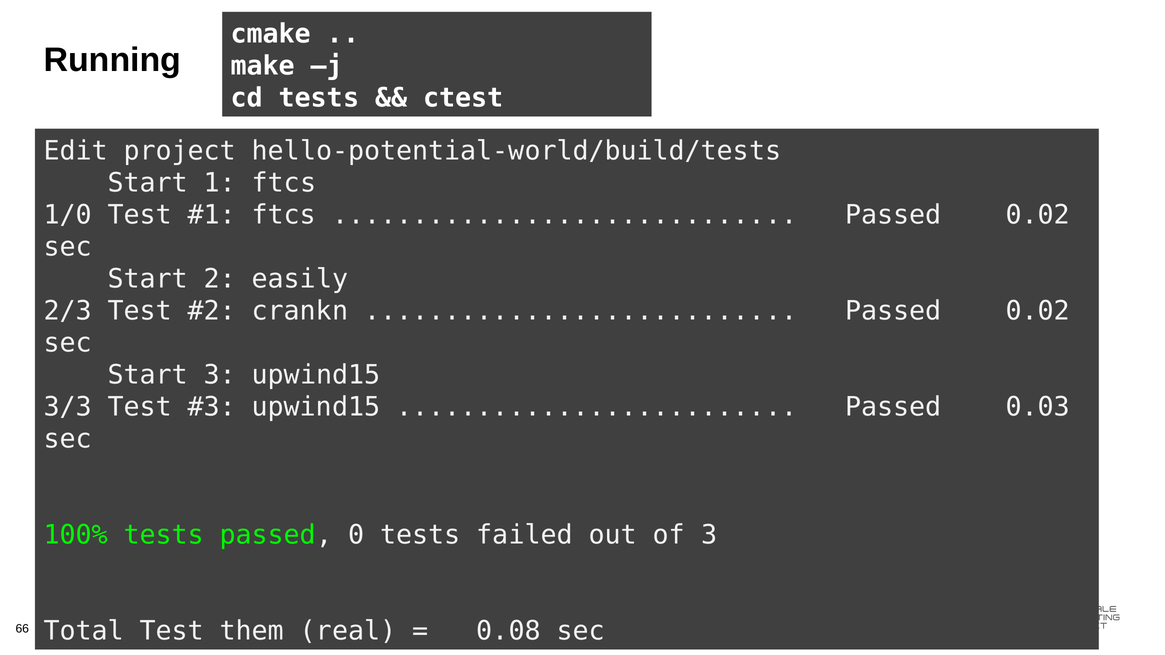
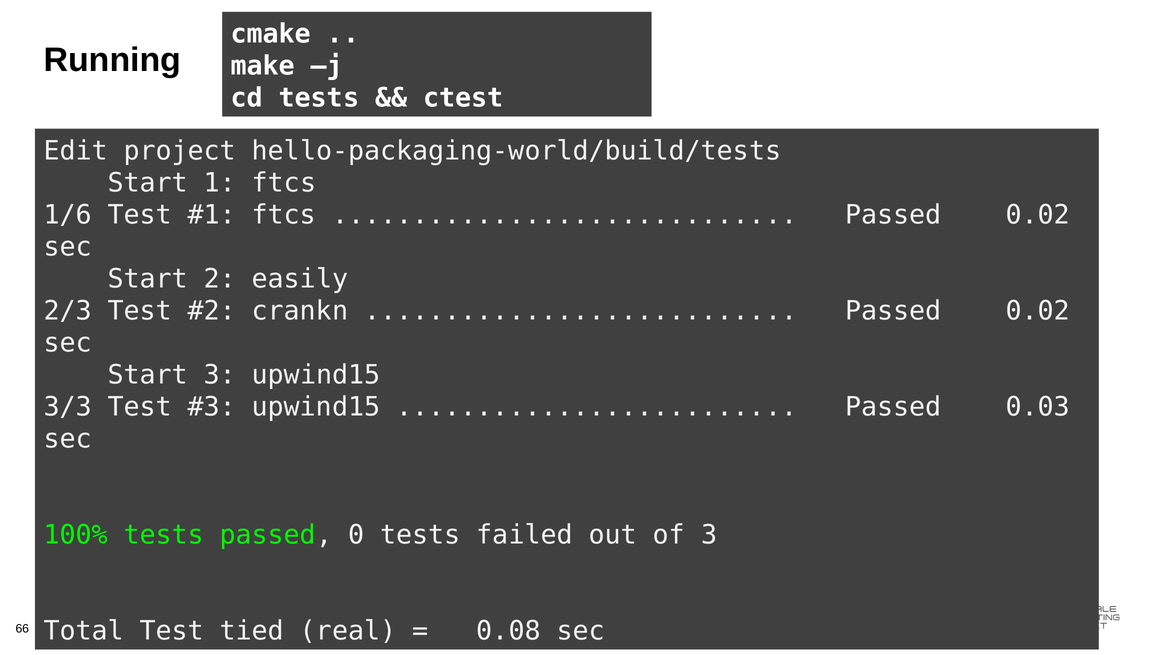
hello-potential-world/build/tests: hello-potential-world/build/tests -> hello-packaging-world/build/tests (517, 151)
1/0: 1/0 -> 1/6 (68, 215)
them: them -> tied (252, 632)
